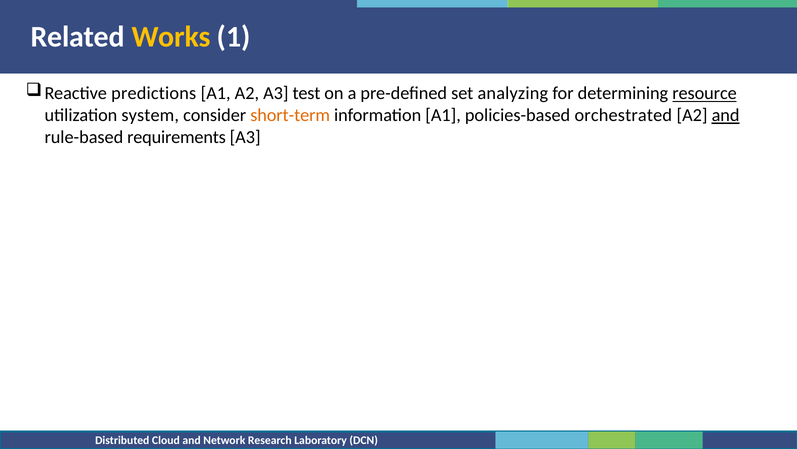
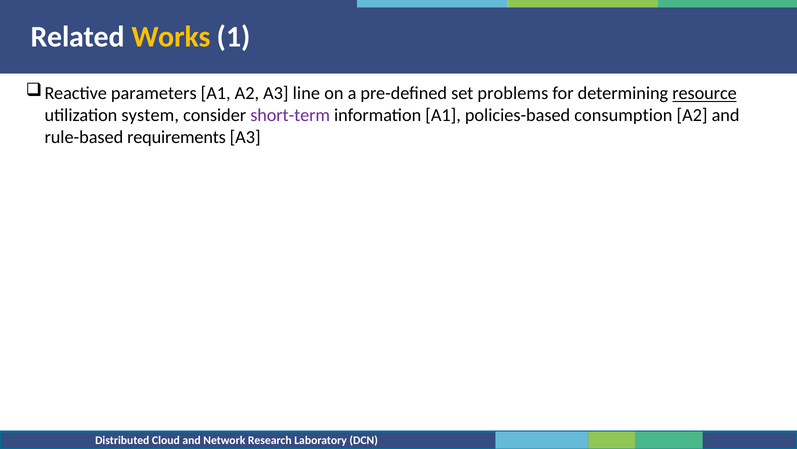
predictions: predictions -> parameters (154, 93)
test: test -> line (306, 93)
analyzing: analyzing -> problems (513, 93)
short-term colour: orange -> purple (290, 115)
orchestrated: orchestrated -> consumption (623, 115)
and underline: present -> none (726, 115)
